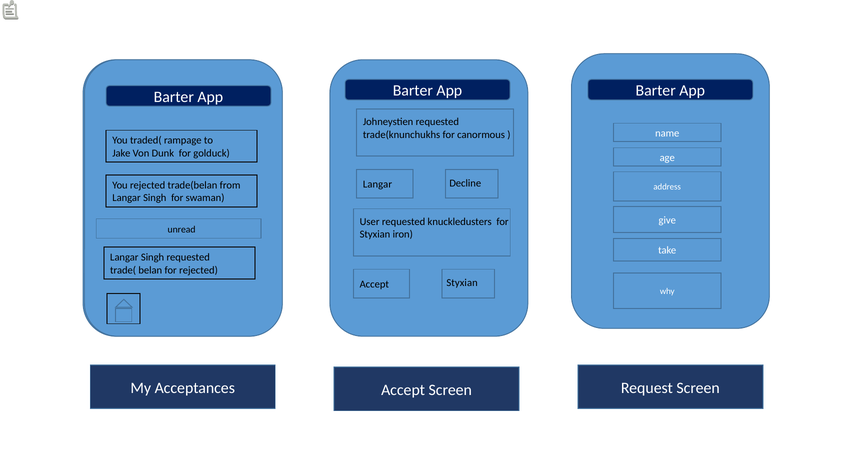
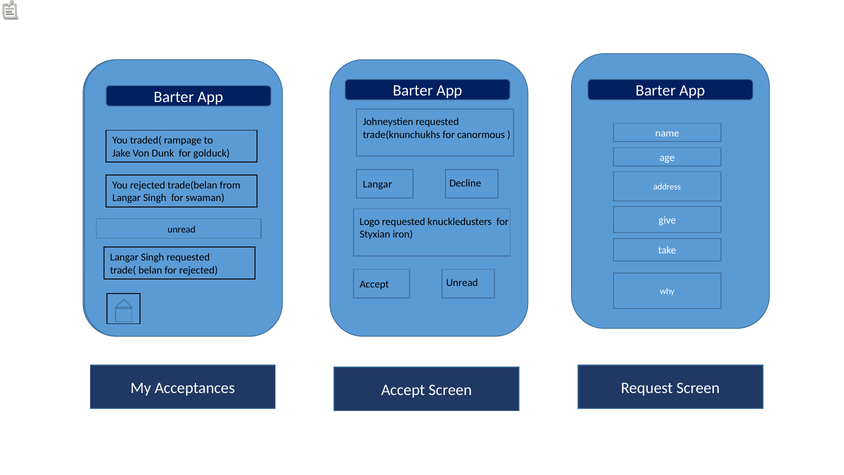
User: User -> Logo (370, 222)
Accept Styxian: Styxian -> Unread (462, 283)
